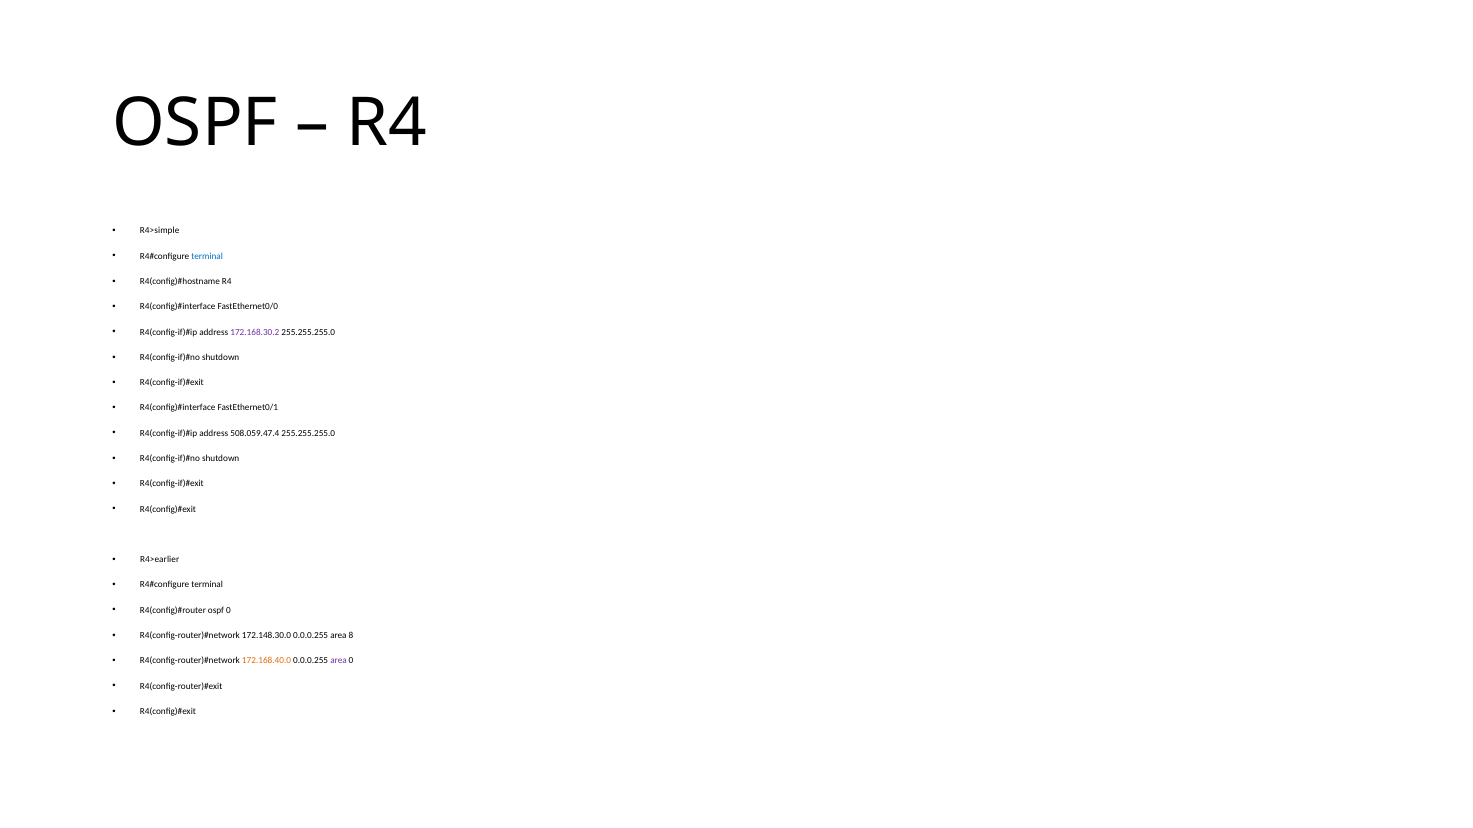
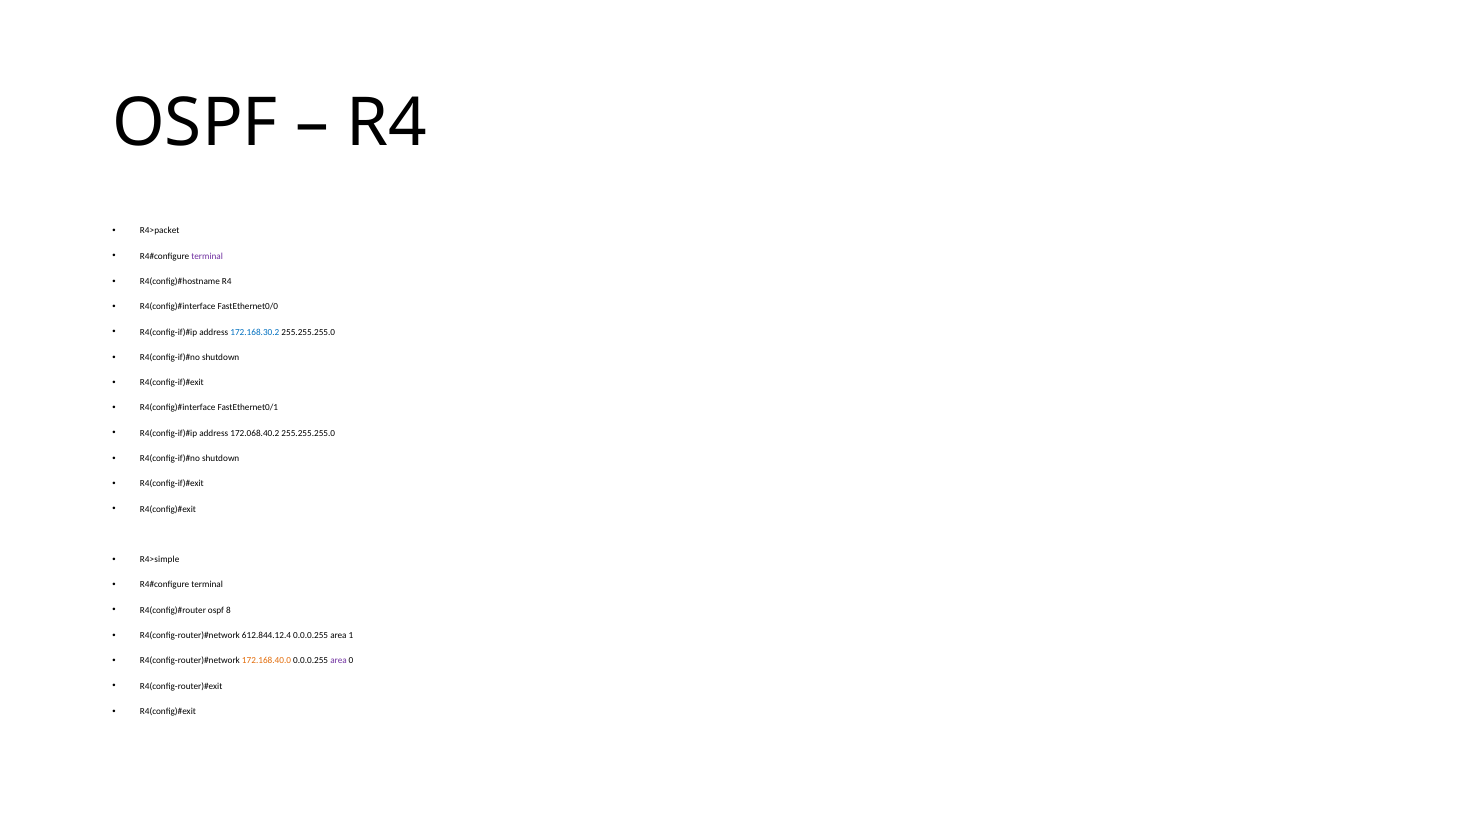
R4>simple: R4>simple -> R4>packet (160, 231)
terminal colour: blue -> purple (207, 256)
172.168.30.2 colour: purple -> blue (255, 332)
508.059.47.4: 508.059.47.4 -> 172.068.40.2 (255, 434)
R4>earlier: R4>earlier -> R4>simple (160, 560)
ospf 0: 0 -> 8 (229, 611)
172.148.30.0: 172.148.30.0 -> 612.844.12.4 (267, 636)
8: 8 -> 1 (351, 636)
